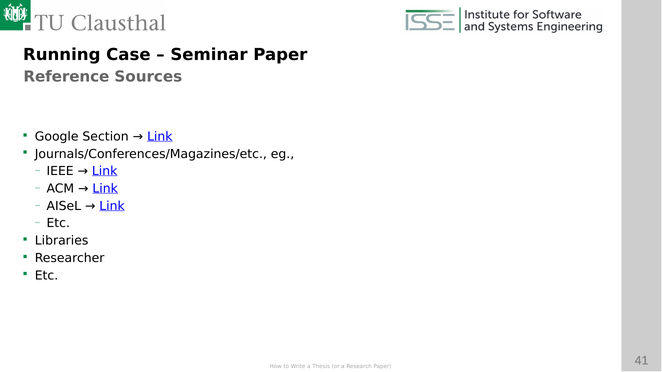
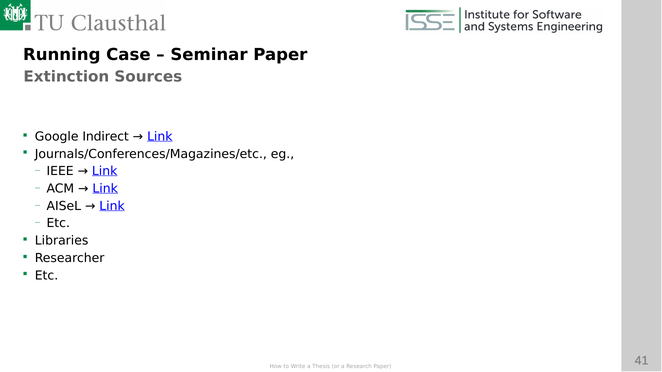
Reference: Reference -> Extinction (66, 77)
Section: Section -> Indirect (106, 137)
